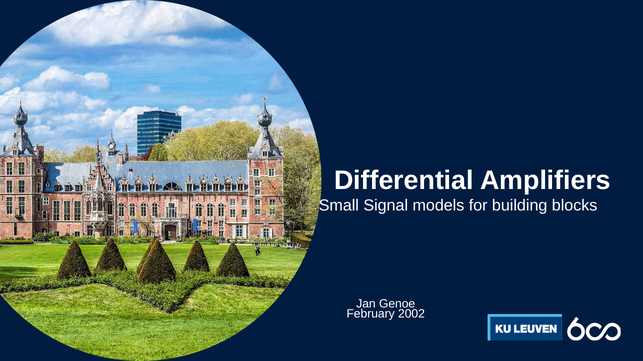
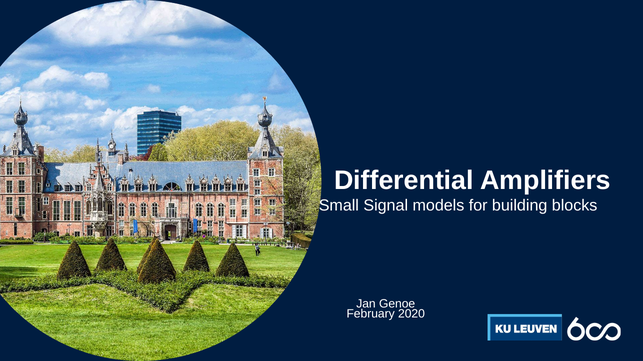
2002: 2002 -> 2020 (411, 314)
